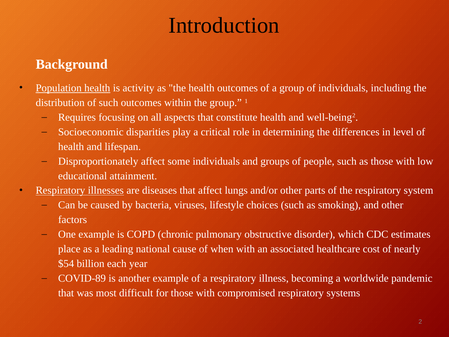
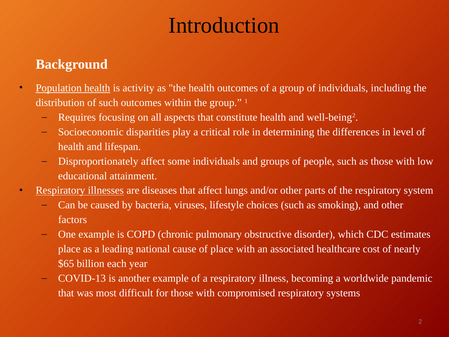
of when: when -> place (222, 249)
$54: $54 -> $65 (66, 263)
COVID-89: COVID-89 -> COVID-13 (82, 278)
